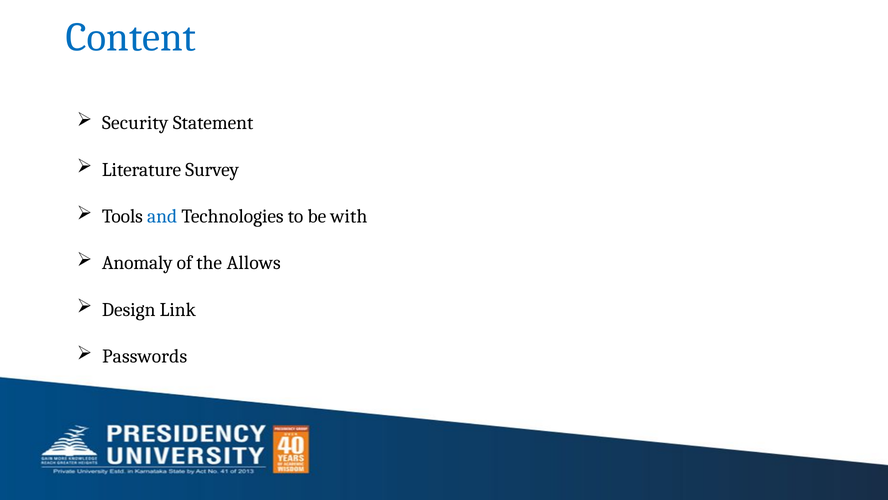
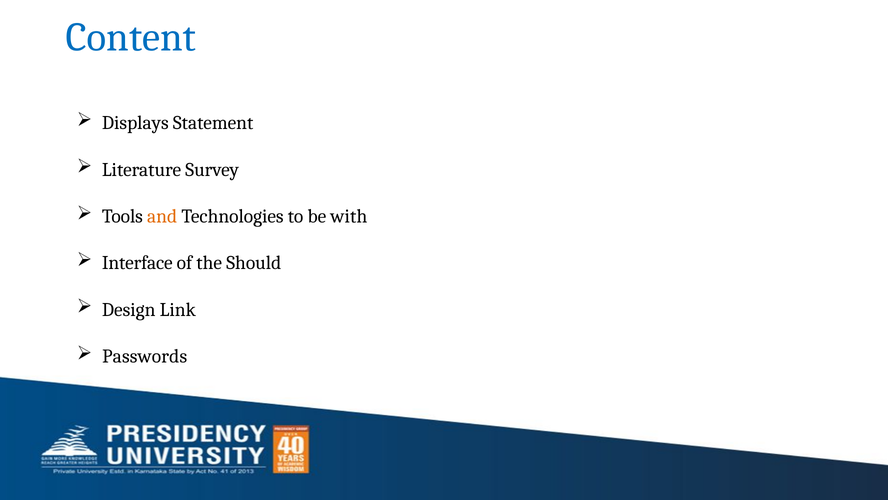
Security: Security -> Displays (135, 123)
and colour: blue -> orange (162, 216)
Anomaly: Anomaly -> Interface (137, 263)
Allows: Allows -> Should (254, 263)
